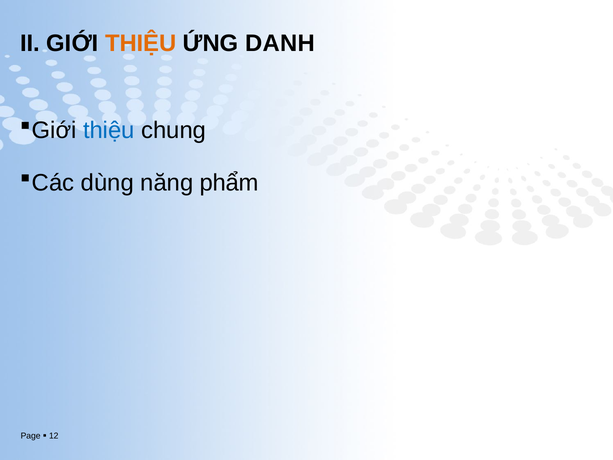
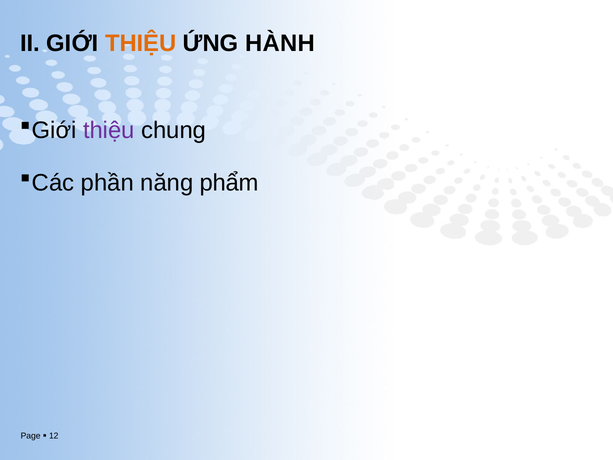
DANH: DANH -> HÀNH (280, 43)
thiệu colour: blue -> purple (109, 130)
dùng: dùng -> phần (107, 183)
